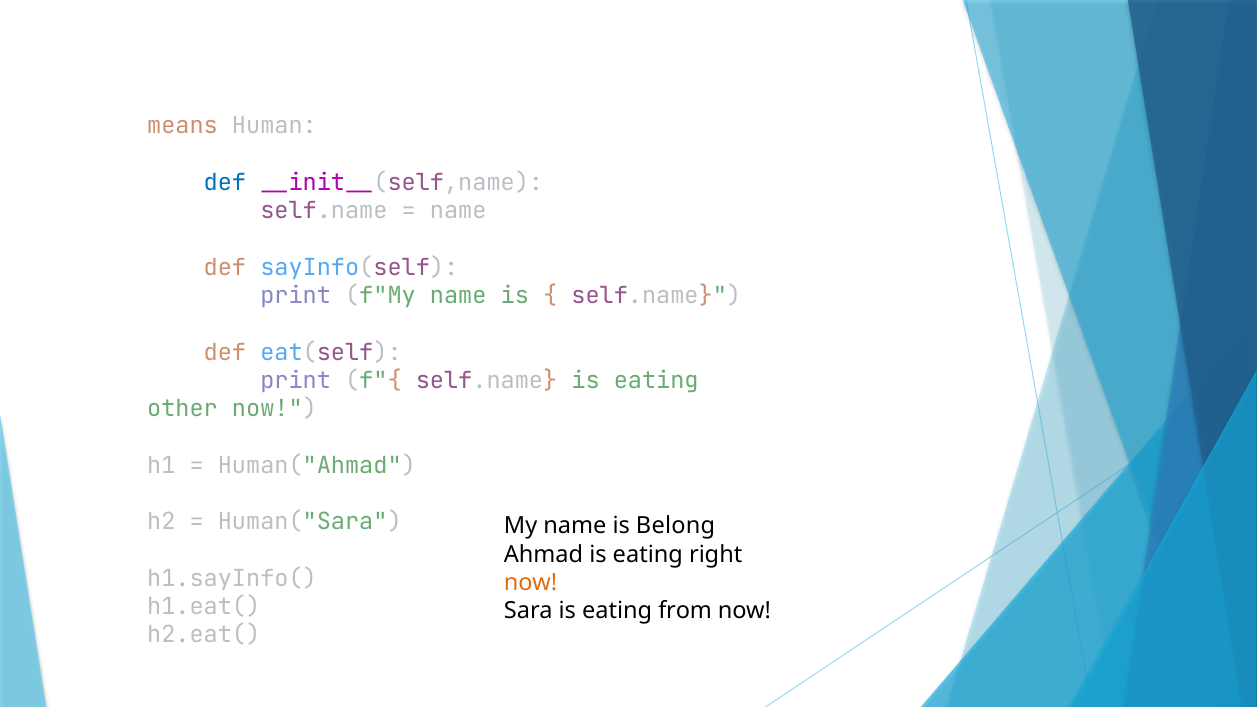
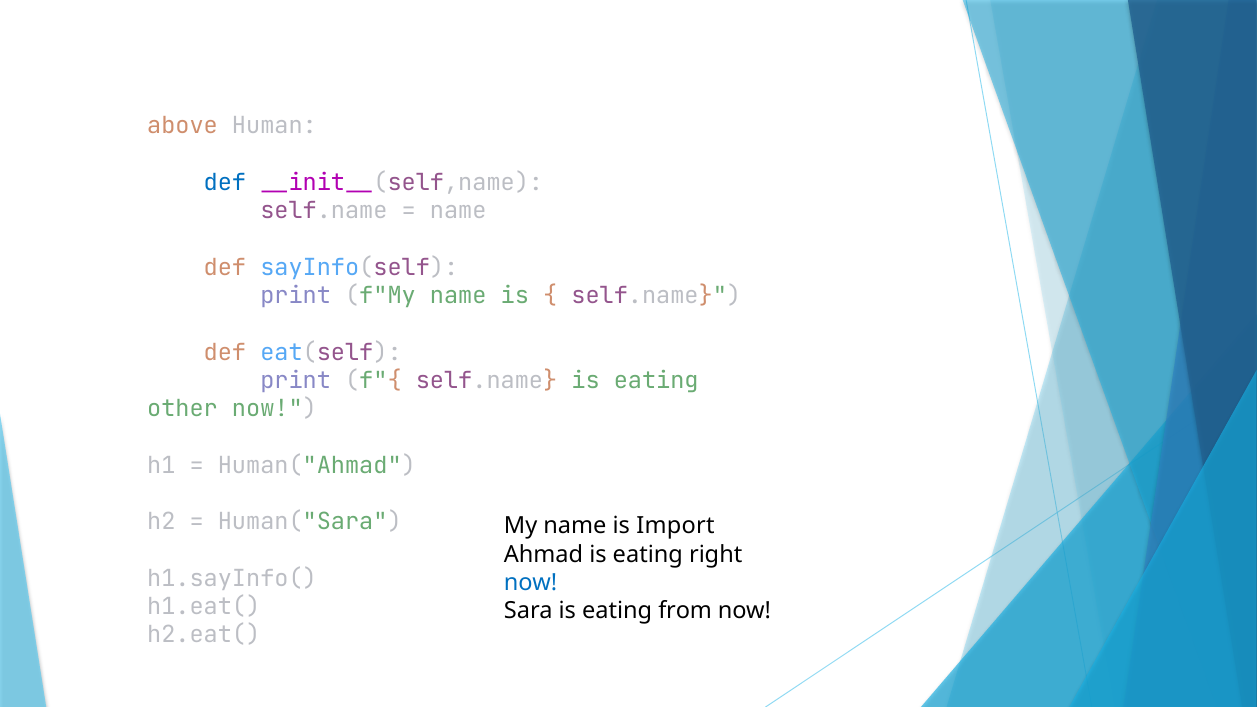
means: means -> above (182, 126)
Belong: Belong -> Import (676, 526)
now colour: orange -> blue (531, 583)
